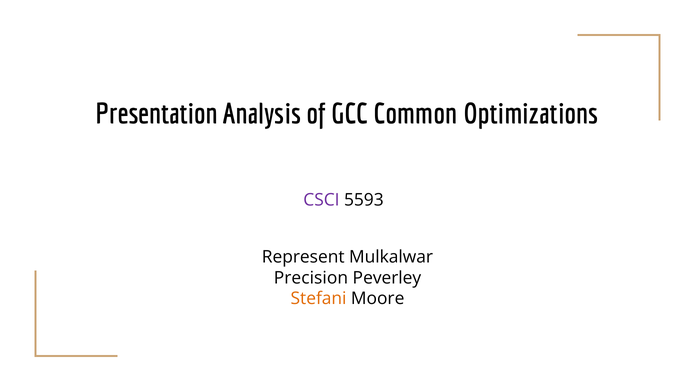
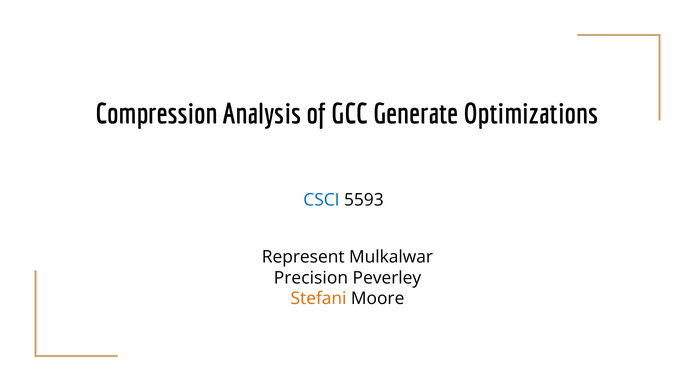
Presentation: Presentation -> Compression (157, 114)
Common: Common -> Generate (416, 114)
CSCI colour: purple -> blue (321, 200)
